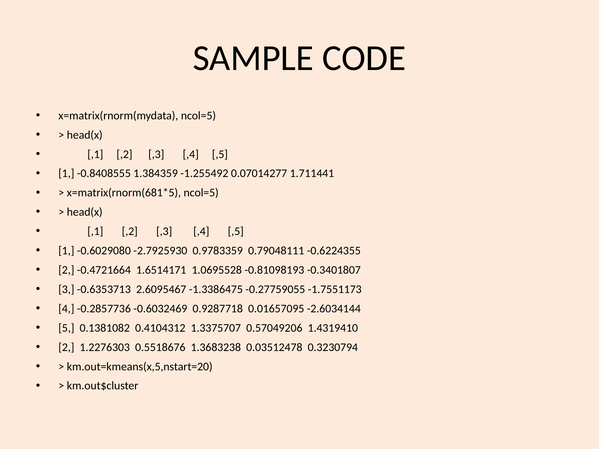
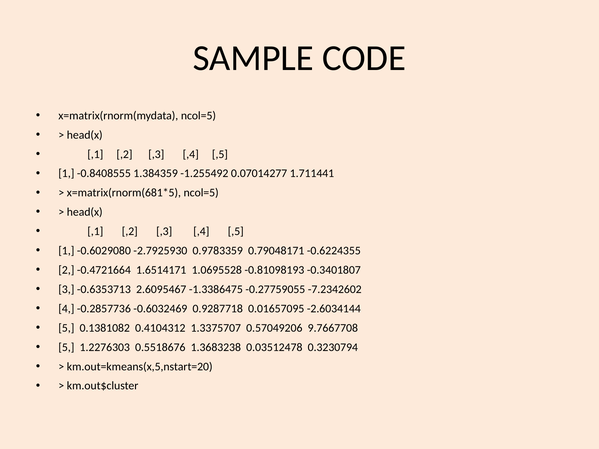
0.79048111: 0.79048111 -> 0.79048171 (276, 251)
-1.7551173: -1.7551173 -> -7.2342602 (335, 289)
1.4319410: 1.4319410 -> 9.7667708 (333, 328)
2: 2 -> 5 (66, 347)
